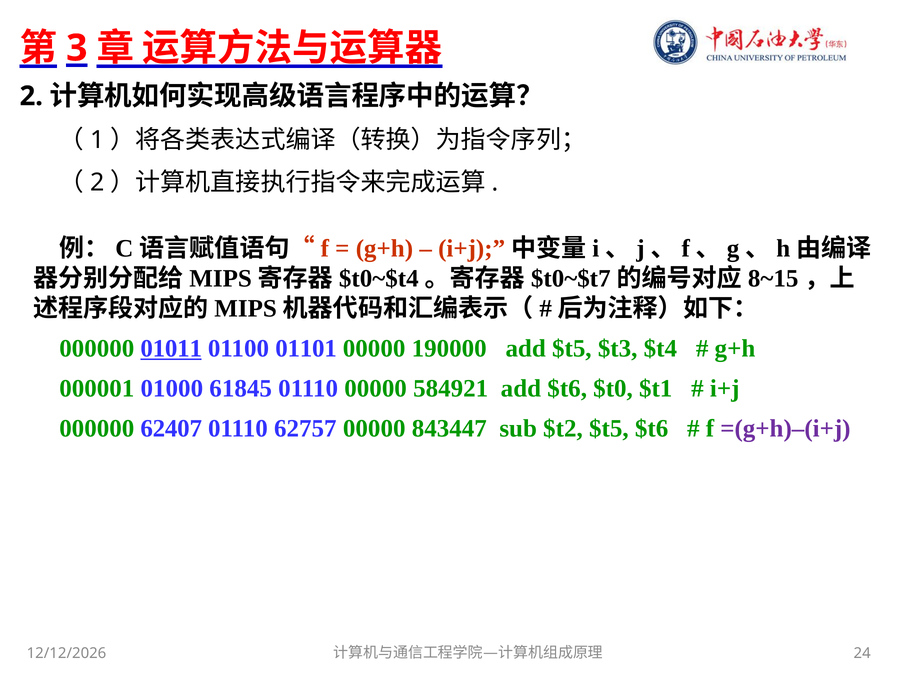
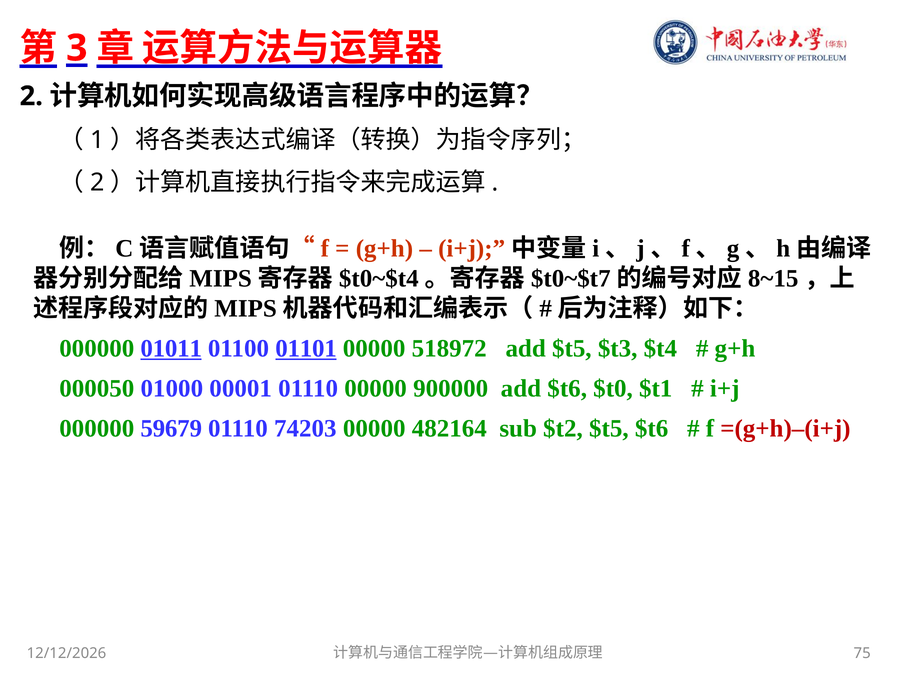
01101 underline: none -> present (306, 348)
190000: 190000 -> 518972 (449, 348)
000001: 000001 -> 000050 (97, 388)
61845: 61845 -> 00001 (241, 388)
584921: 584921 -> 900000 (451, 388)
62407: 62407 -> 59679 (171, 428)
62757: 62757 -> 74203 (305, 428)
843447: 843447 -> 482164 (449, 428)
=(g+h)–(i+j colour: purple -> red (785, 428)
24: 24 -> 75 (862, 653)
